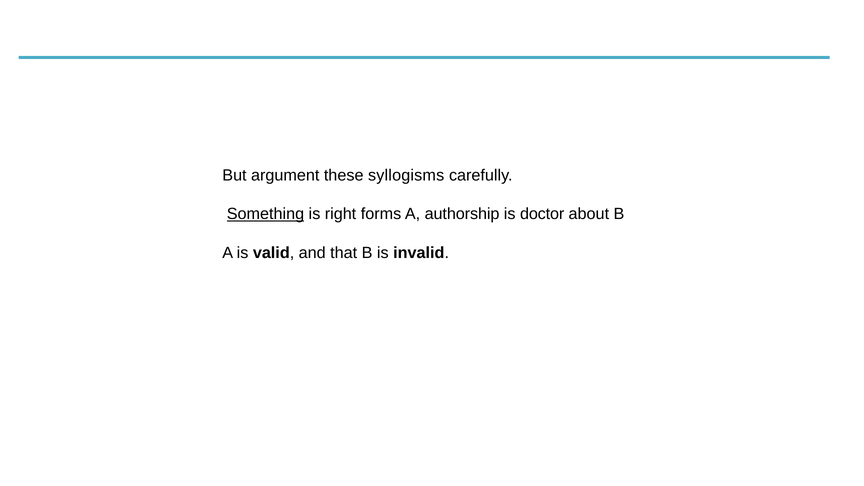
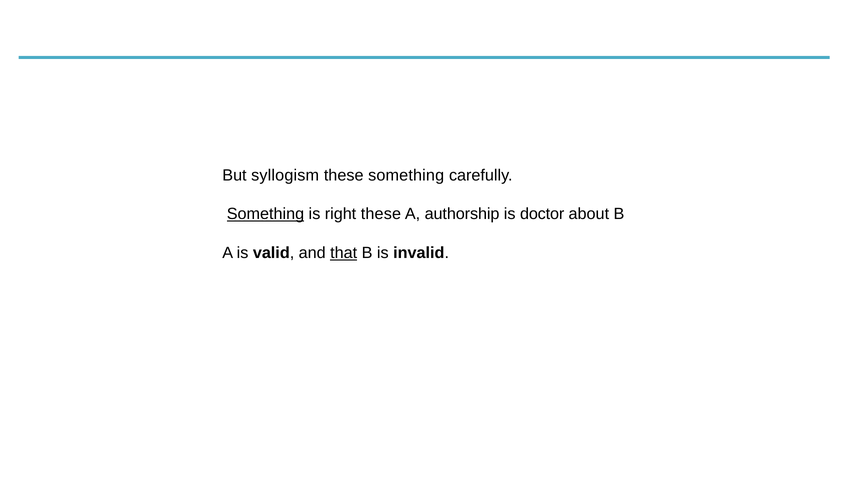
argument: argument -> syllogism (285, 175)
these syllogisms: syllogisms -> something (406, 175)
right forms: forms -> these (381, 214)
that underline: none -> present (344, 253)
